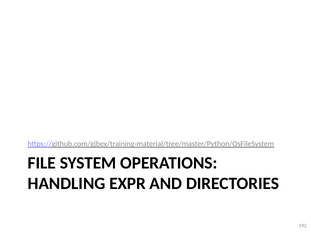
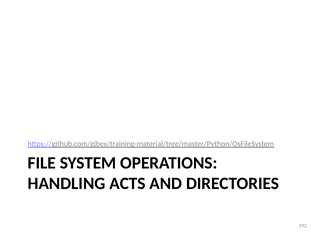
EXPR: EXPR -> ACTS (127, 184)
